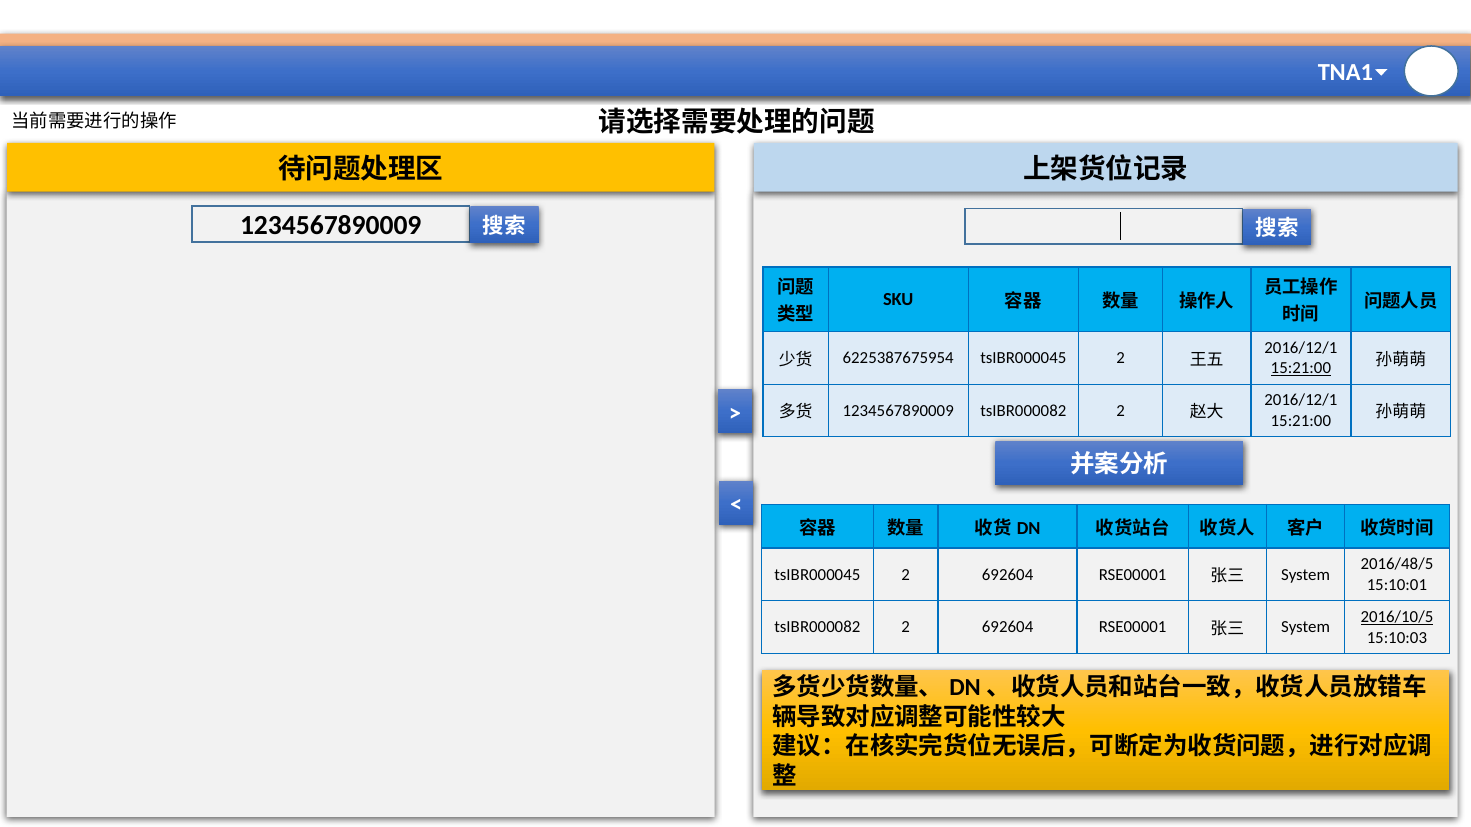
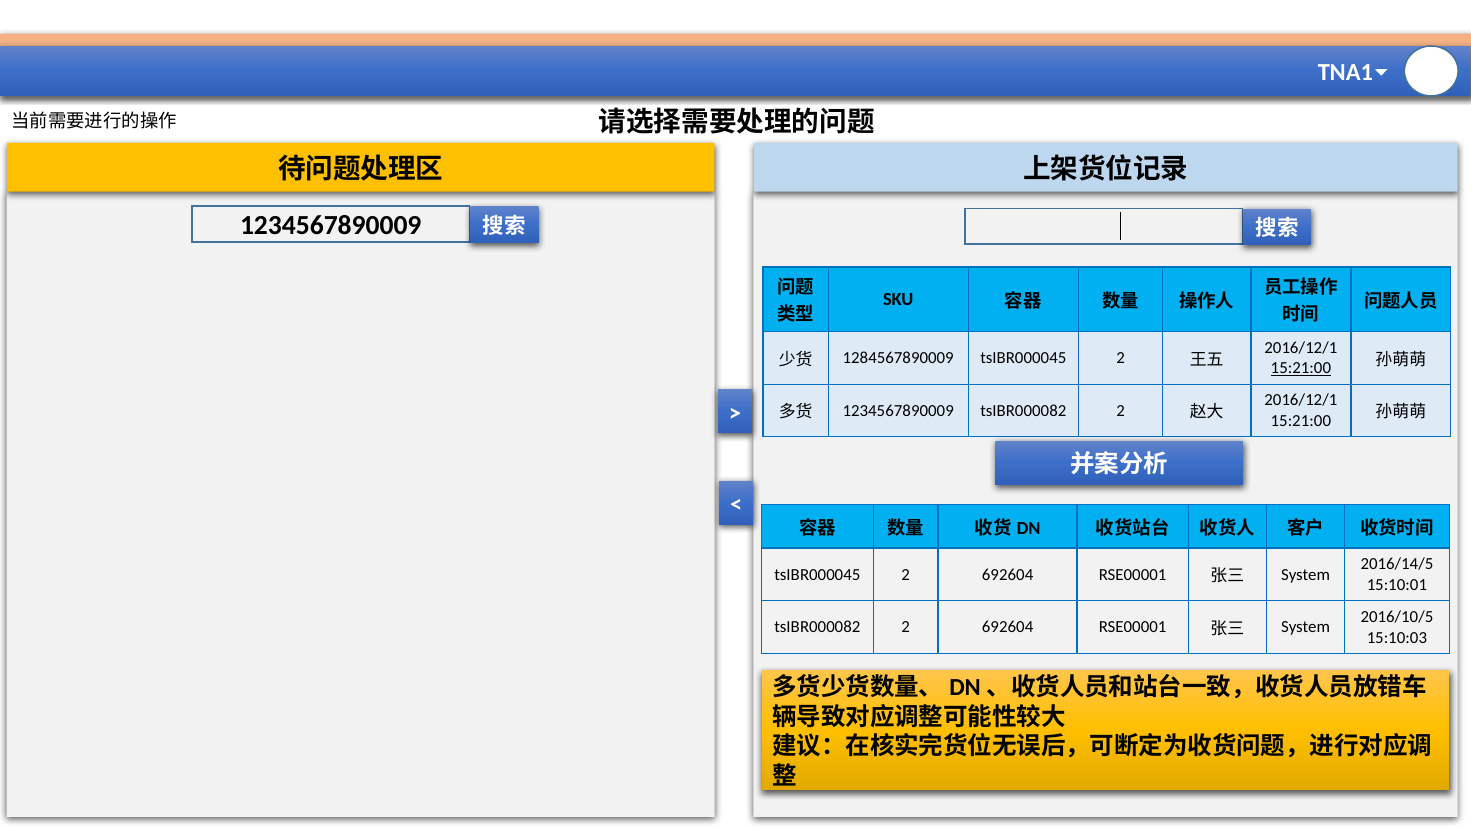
6225387675954: 6225387675954 -> 1284567890009 (898, 358)
2016/48/5: 2016/48/5 -> 2016/14/5 (1397, 564)
2016/10/5 underline: present -> none (1397, 617)
